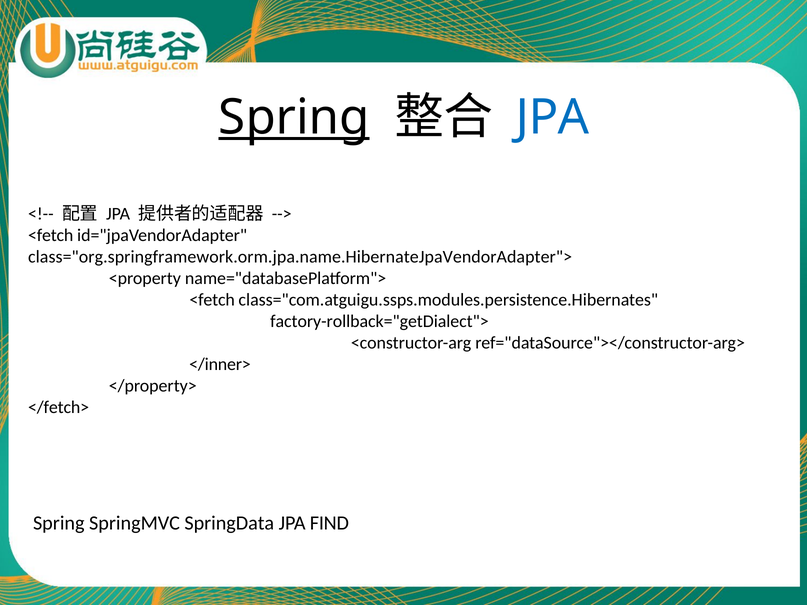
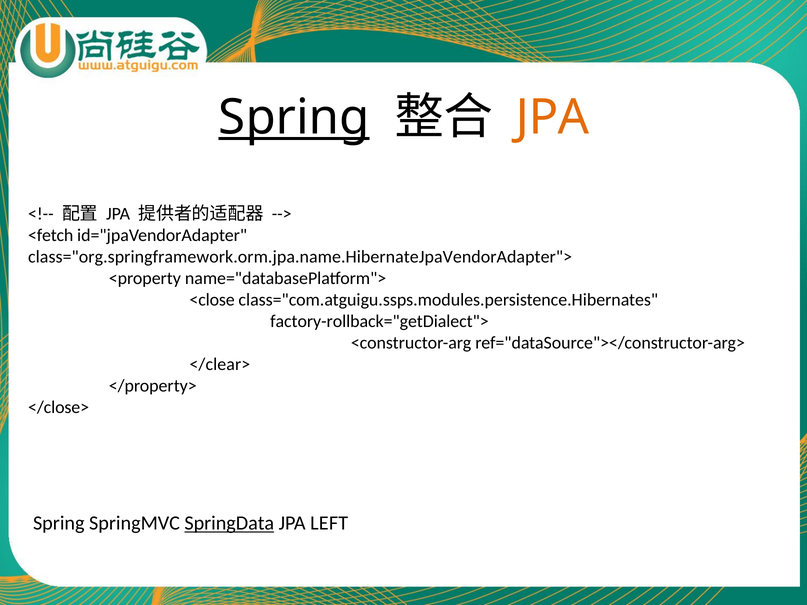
JPA colour: blue -> orange (552, 117)
<fetch: <fetch -> <close (212, 300)
</inner>: </inner> -> </clear> (220, 365)
</fetch>: </fetch> -> </close> (59, 408)
SpringData underline: none -> present (229, 523)
FIND: FIND -> LEFT (329, 523)
